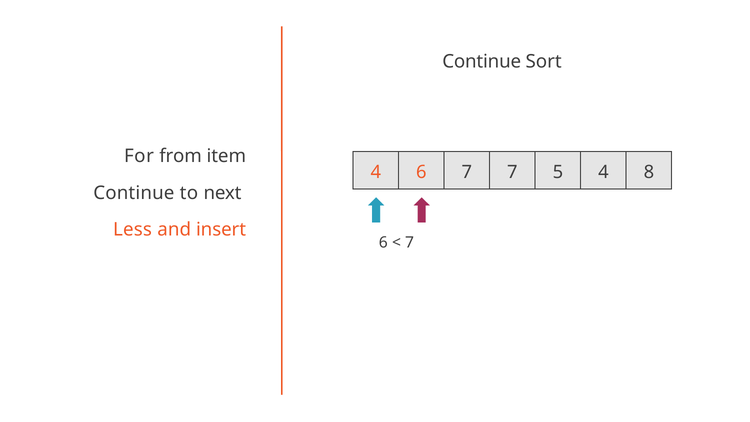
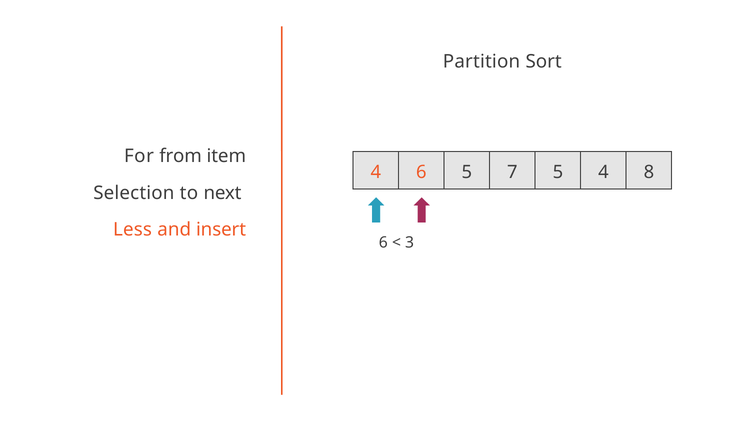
Continue: Continue -> Partition (482, 61)
6 7: 7 -> 5 (467, 172)
Continue: Continue -> Selection (134, 193)
7: 7 -> 3 (410, 243)
